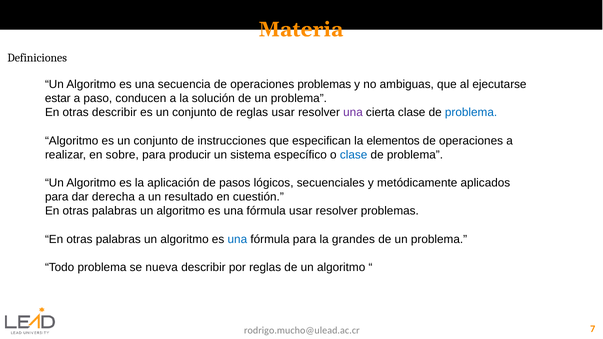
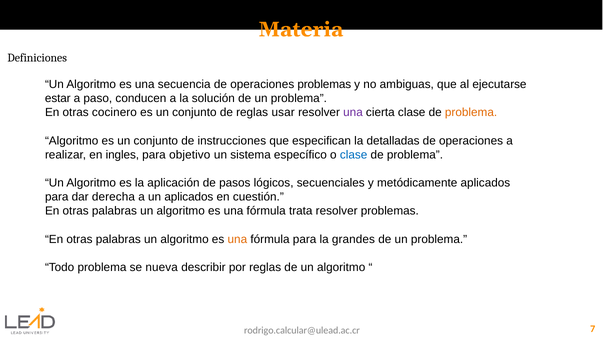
otras describir: describir -> cocinero (114, 113)
problema colour: blue -> orange (471, 113)
elementos: elementos -> detalladas (393, 141)
sobre: sobre -> ingles (122, 155)
producir: producir -> objetivo (190, 155)
un resultado: resultado -> aplicados (189, 197)
fórmula usar: usar -> trata (301, 211)
una colour: blue -> orange (237, 239)
rodrigo.mucho@ulead.ac.cr: rodrigo.mucho@ulead.ac.cr -> rodrigo.calcular@ulead.ac.cr (302, 331)
